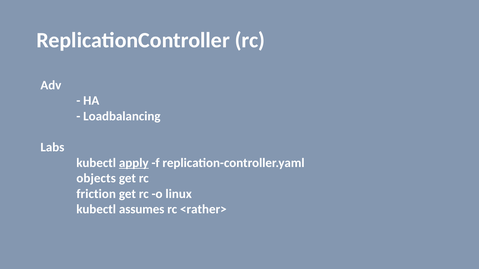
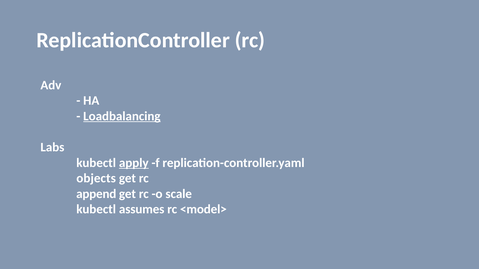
Loadbalancing underline: none -> present (122, 116)
friction: friction -> append (96, 194)
linux: linux -> scale (179, 194)
<rather>: <rather> -> <model> (203, 210)
